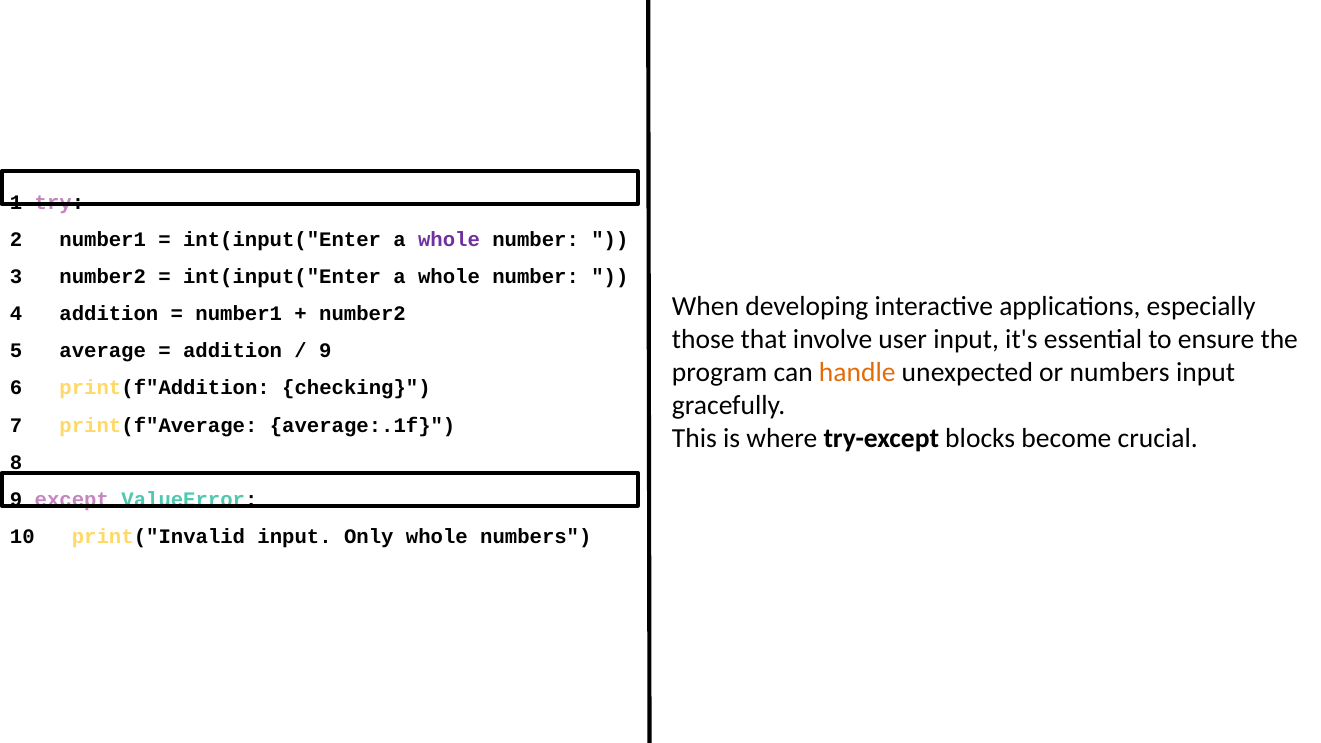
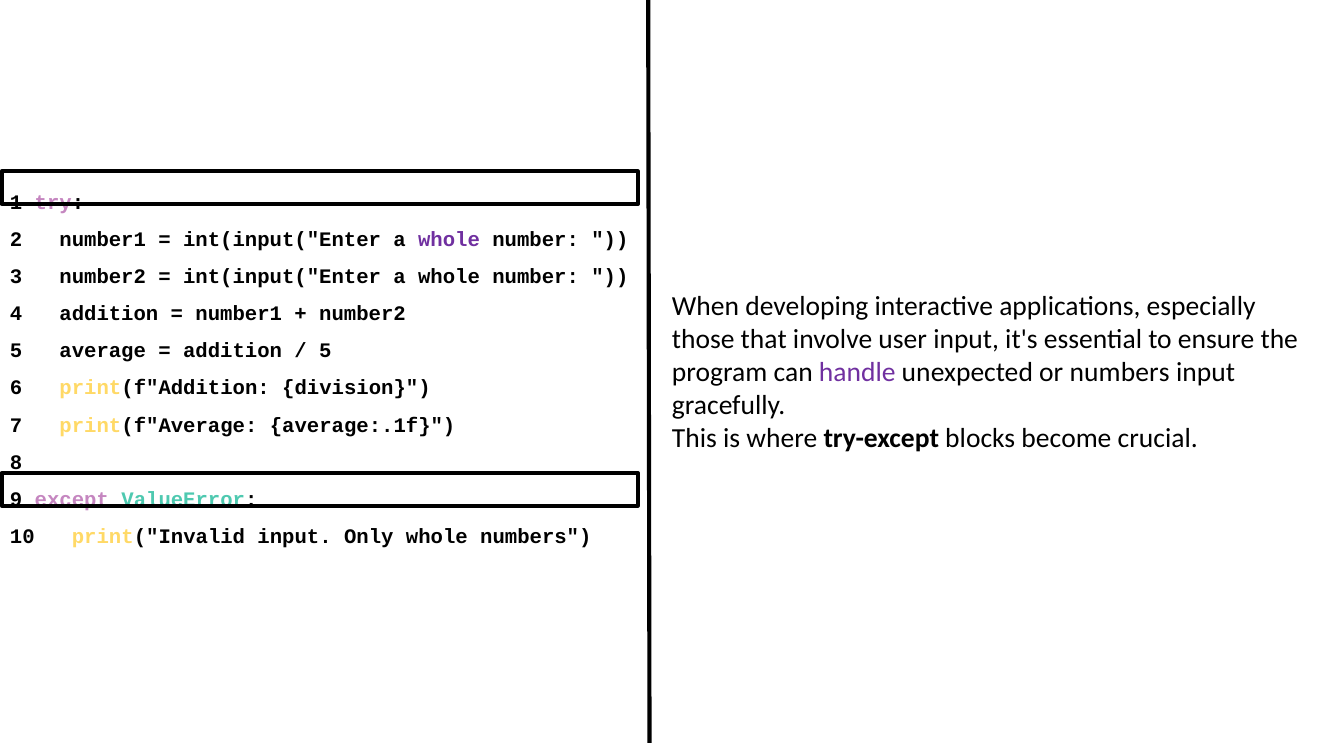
9: 9 -> 5 (325, 351)
handle colour: orange -> purple (857, 373)
checking: checking -> division (356, 388)
